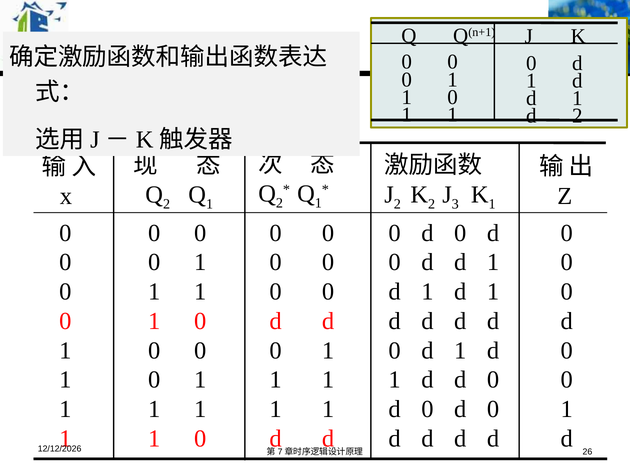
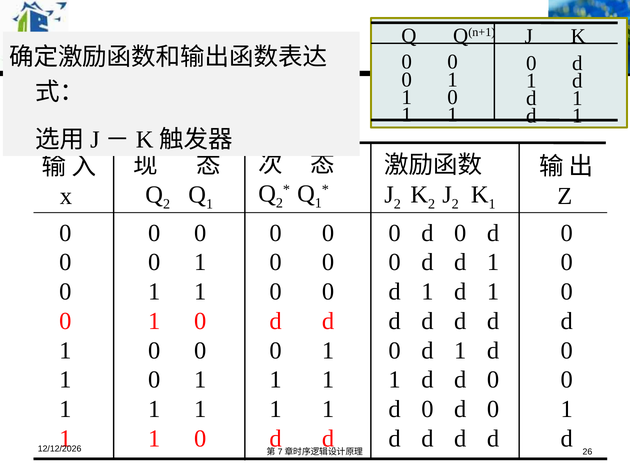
2: 2 -> 1 (577, 116)
3: 3 -> 2 (455, 204)
